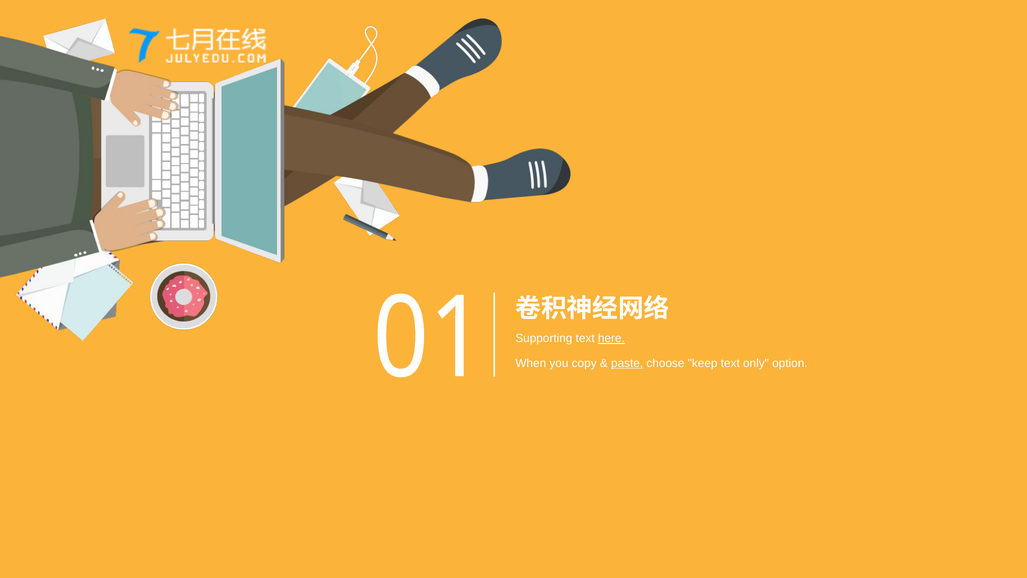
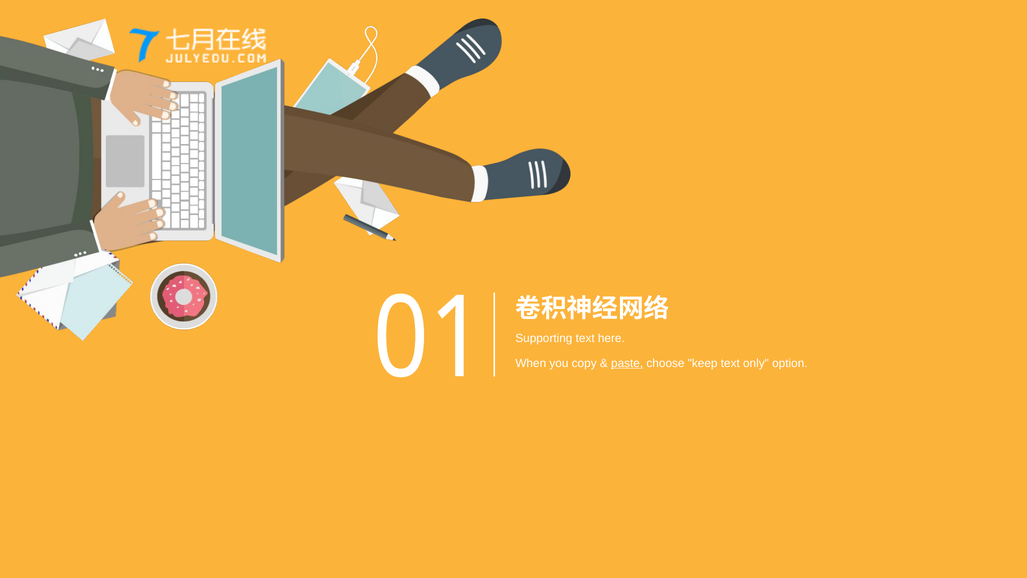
here underline: present -> none (611, 338)
